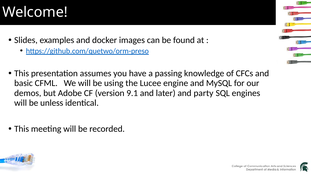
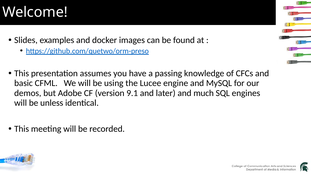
party: party -> much (204, 93)
